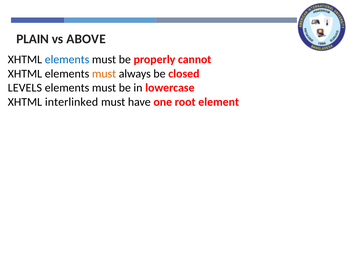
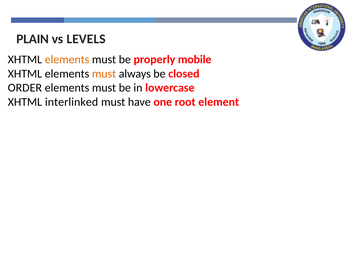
ABOVE: ABOVE -> LEVELS (86, 39)
elements colour: blue -> orange (67, 59)
cannot: cannot -> mobile (195, 59)
LEVELS: LEVELS -> ORDER (25, 88)
